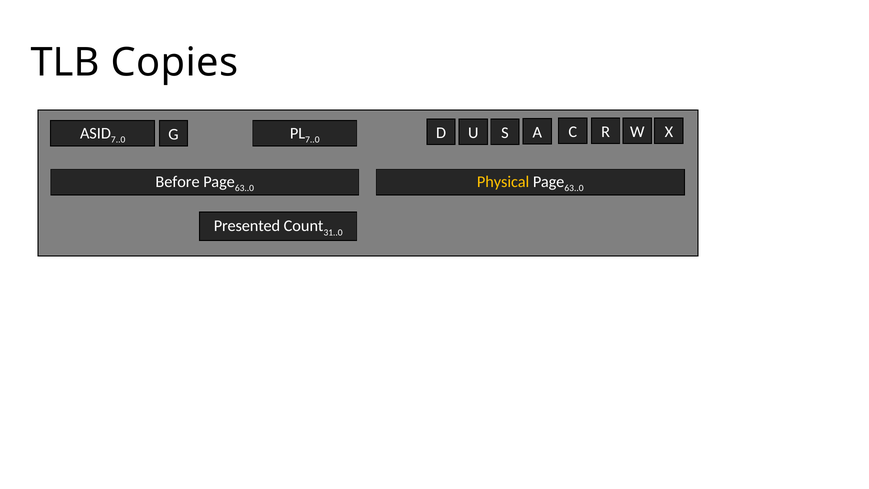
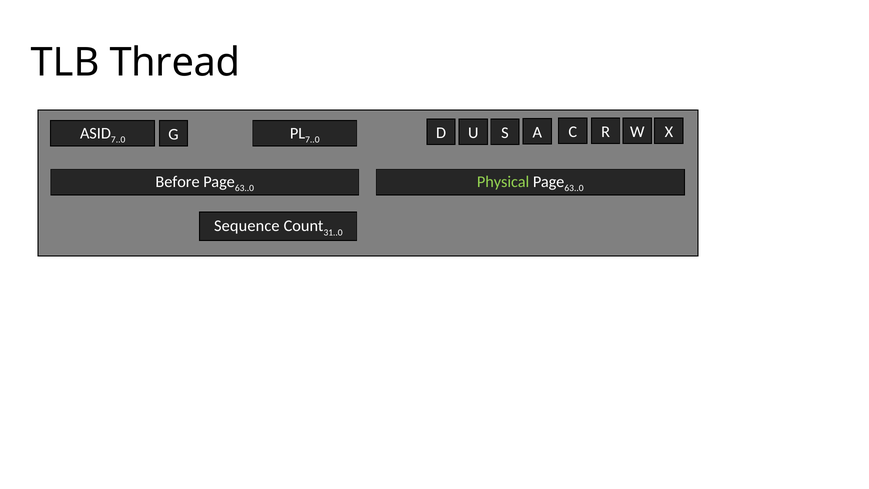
Copies: Copies -> Thread (175, 62)
Physical colour: yellow -> light green (503, 182)
Presented: Presented -> Sequence (247, 226)
